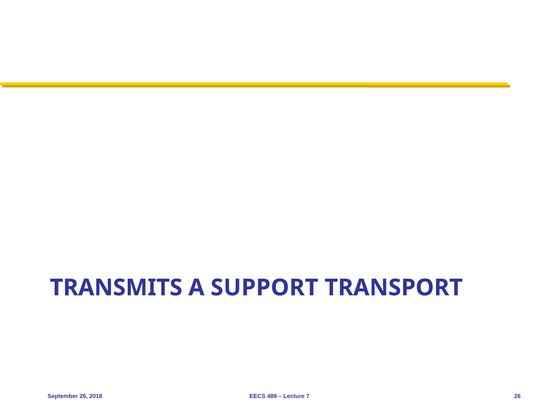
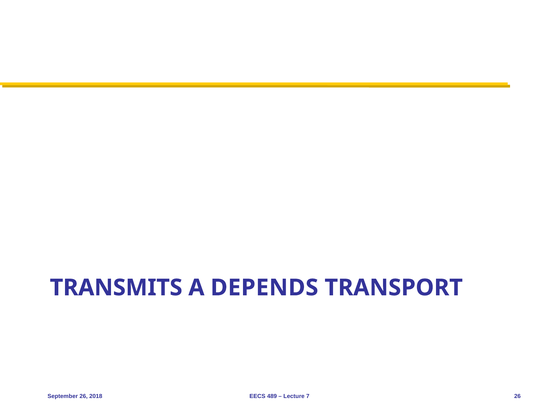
SUPPORT: SUPPORT -> DEPENDS (264, 288)
